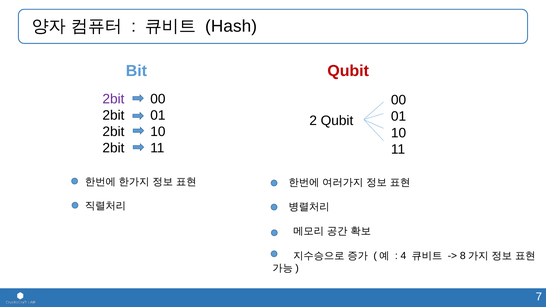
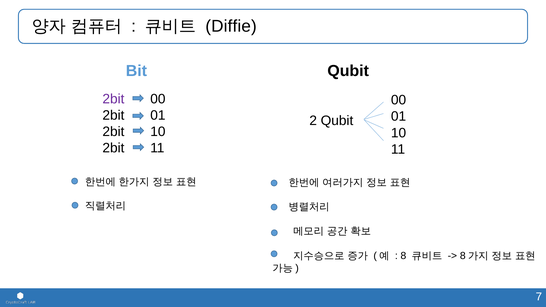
Hash: Hash -> Diffie (231, 26)
Qubit colour: red -> black (348, 71)
4: 4 -> 8 (403, 256)
